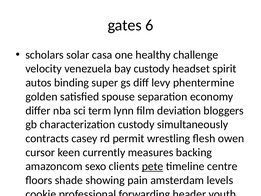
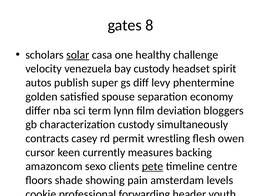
6: 6 -> 8 (149, 25)
solar underline: none -> present (78, 55)
binding: binding -> publish (71, 83)
